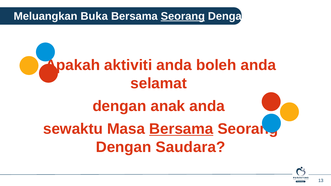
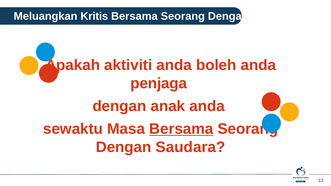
Buka: Buka -> Kritis (94, 16)
Seorang underline: present -> none (183, 16)
selamat: selamat -> penjaga (159, 83)
